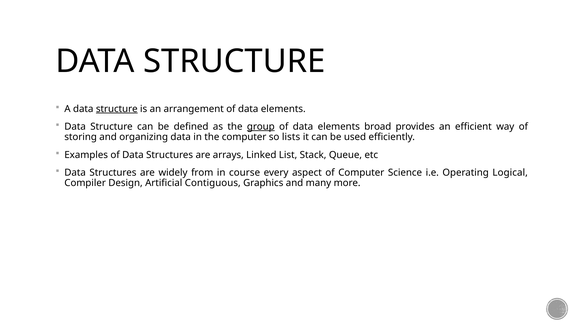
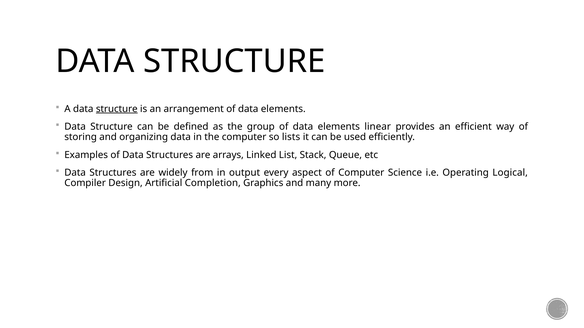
group underline: present -> none (261, 127)
broad: broad -> linear (378, 127)
course: course -> output (245, 173)
Contiguous: Contiguous -> Completion (213, 183)
